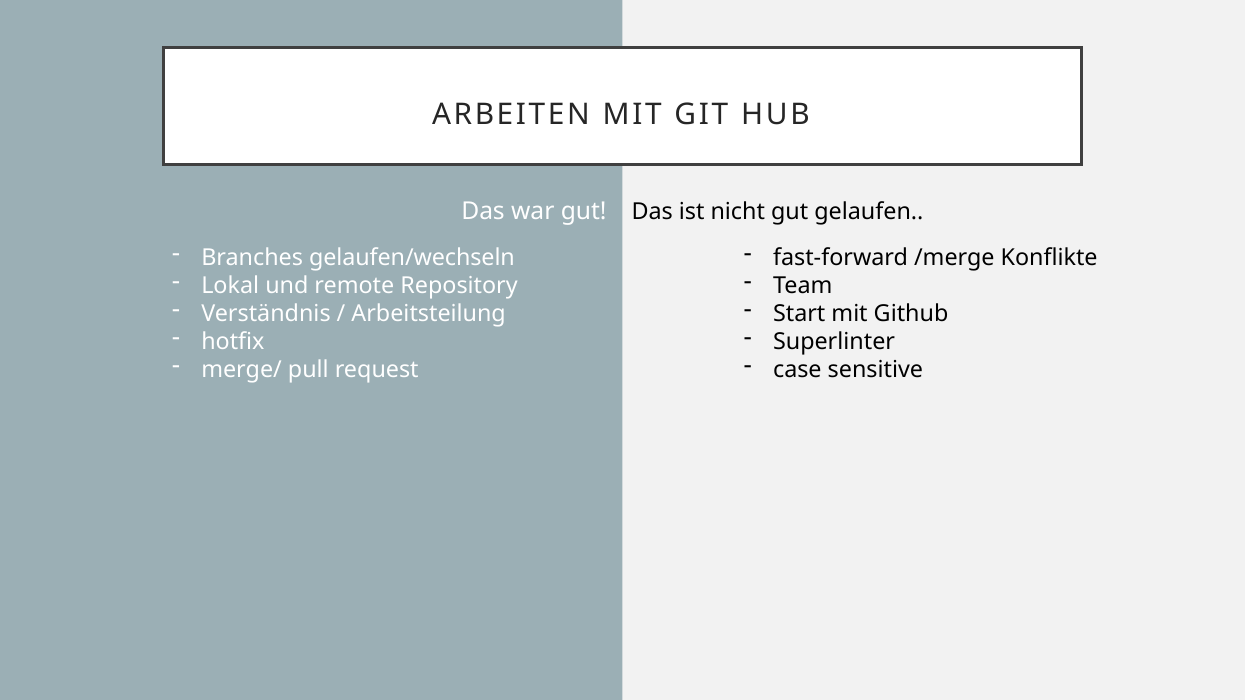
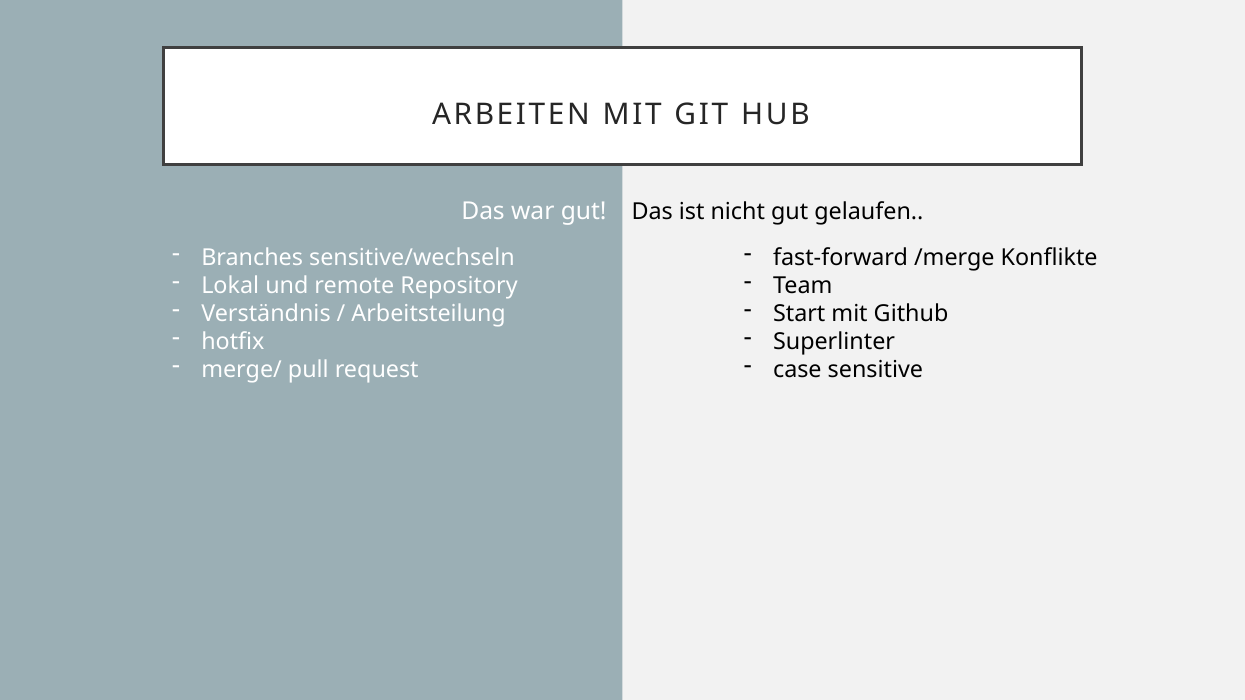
gelaufen/wechseln: gelaufen/wechseln -> sensitive/wechseln (412, 258)
